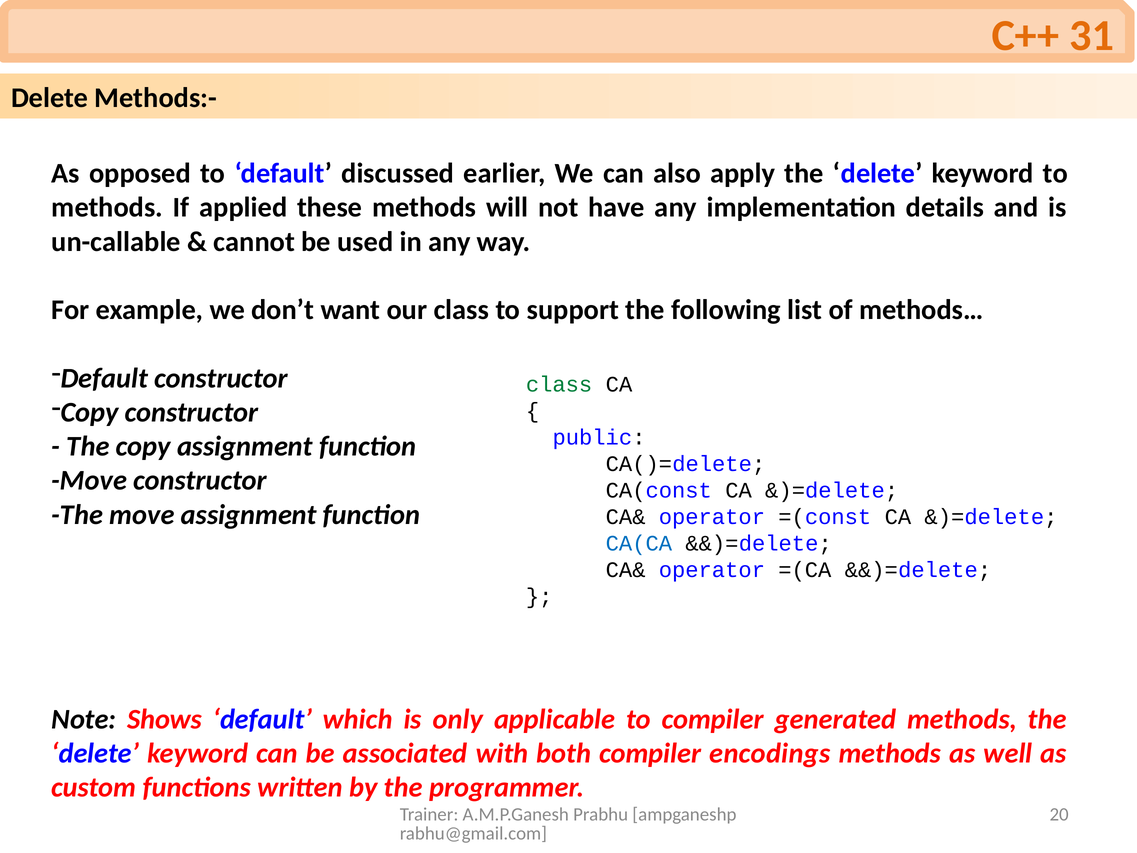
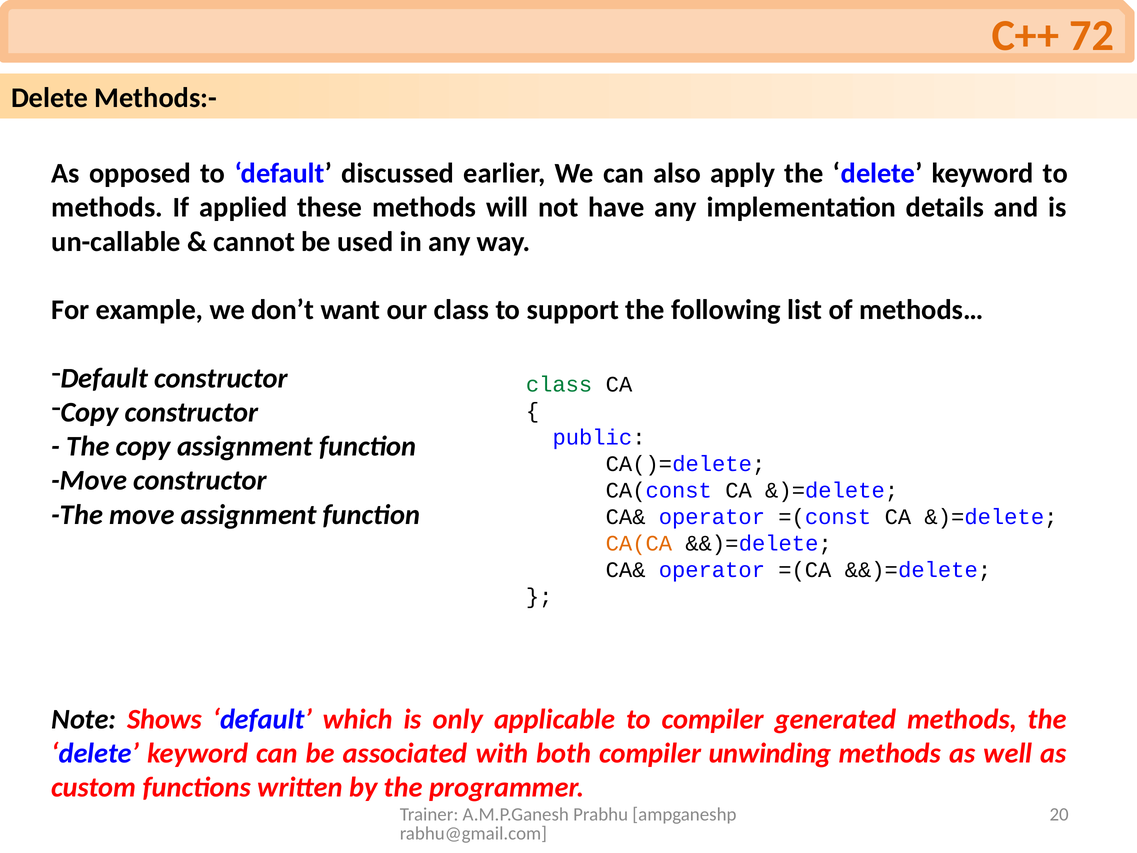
31: 31 -> 72 (1092, 35)
CA(CA colour: blue -> orange (639, 543)
encodings: encodings -> unwinding (770, 753)
